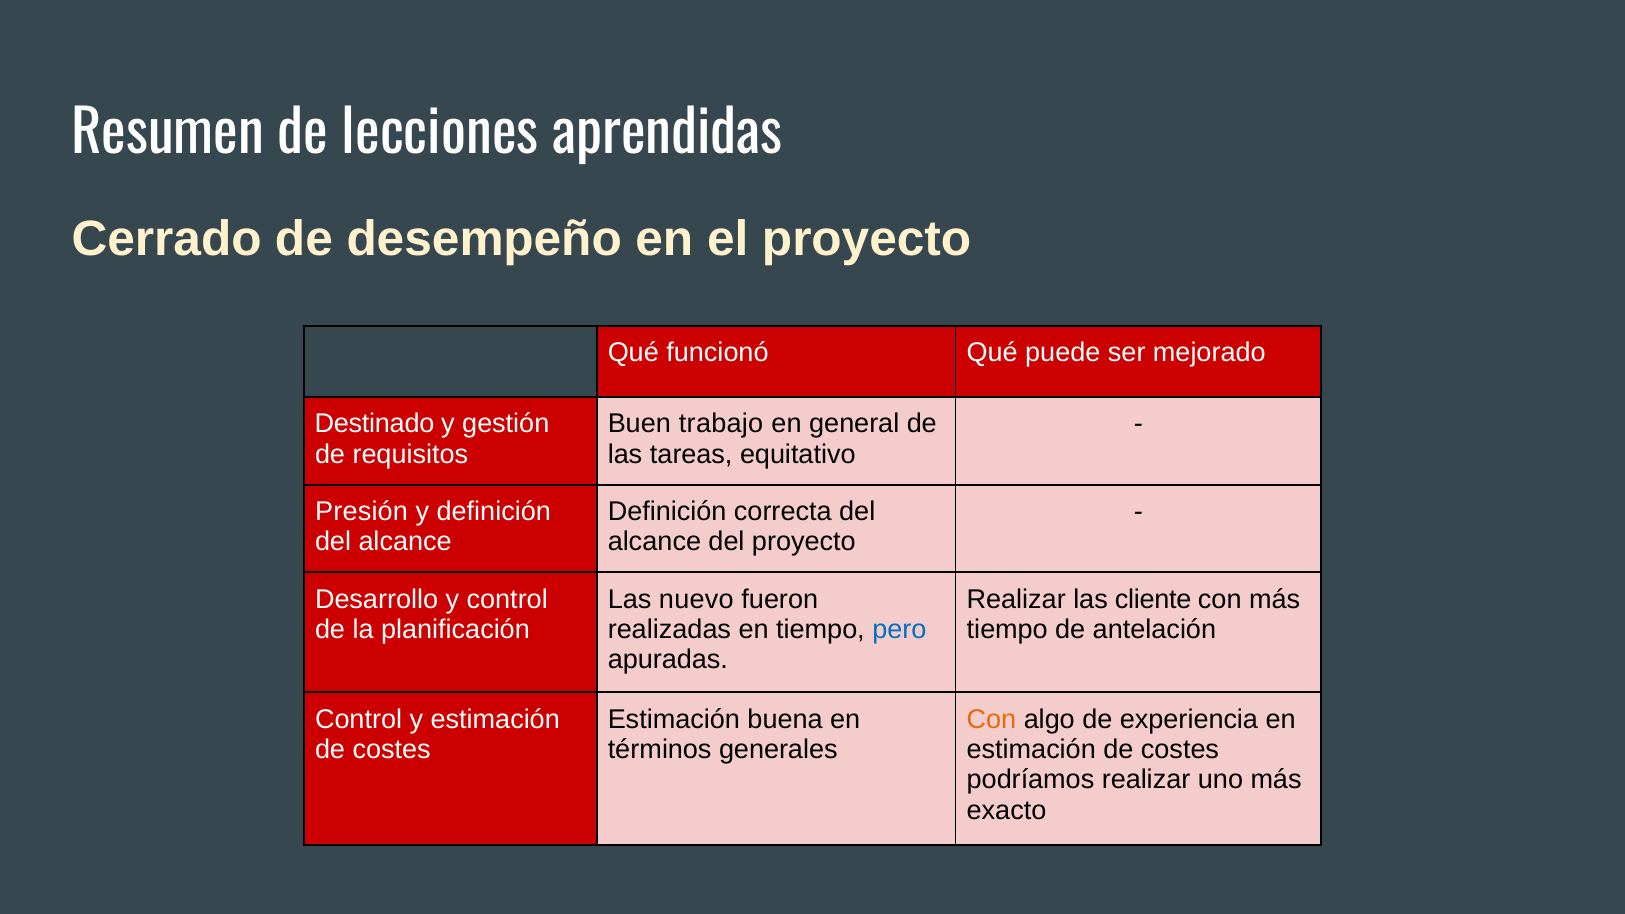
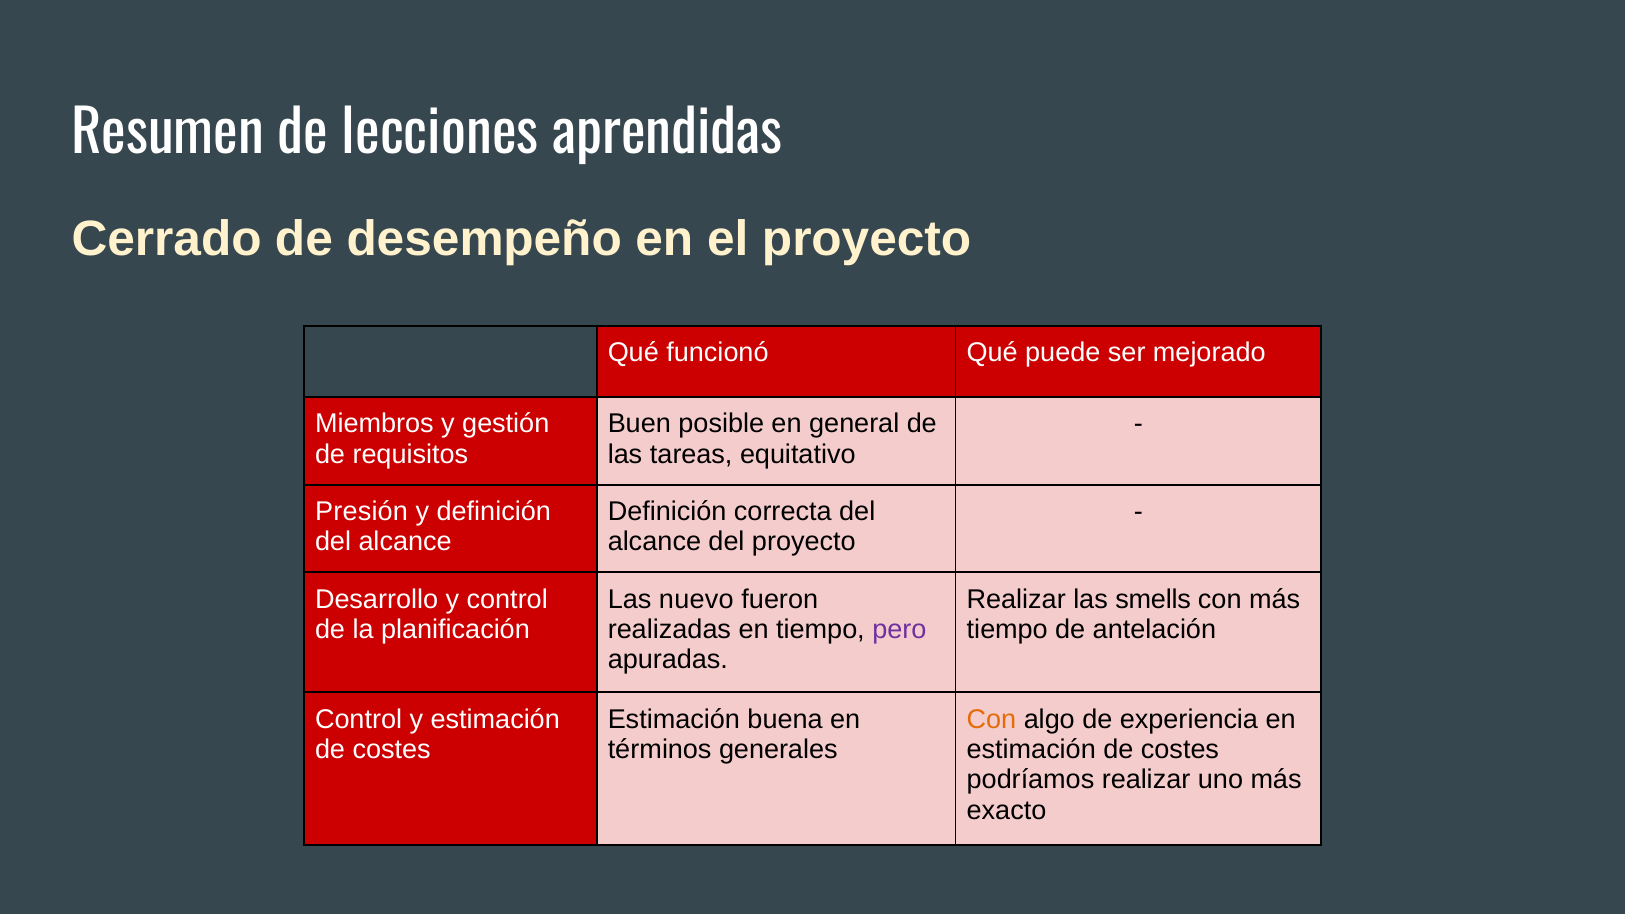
Destinado: Destinado -> Miembros (374, 424)
trabajo: trabajo -> posible (721, 424)
cliente: cliente -> smells (1153, 599)
pero colour: blue -> purple (899, 629)
